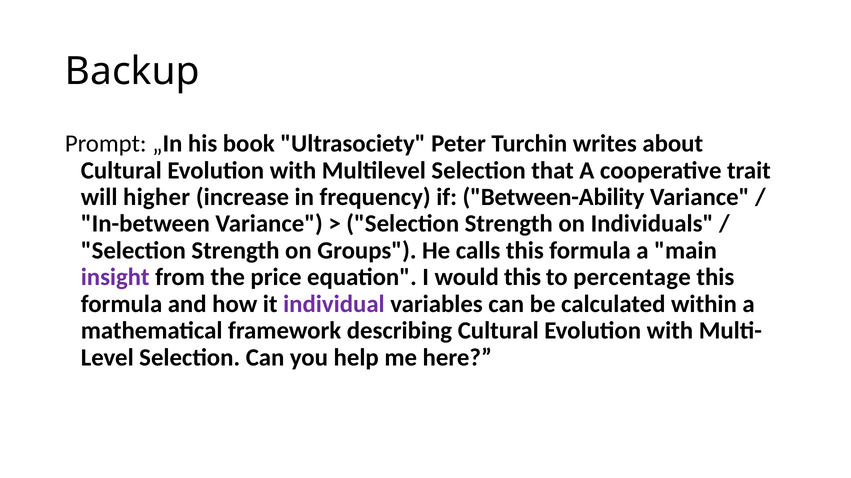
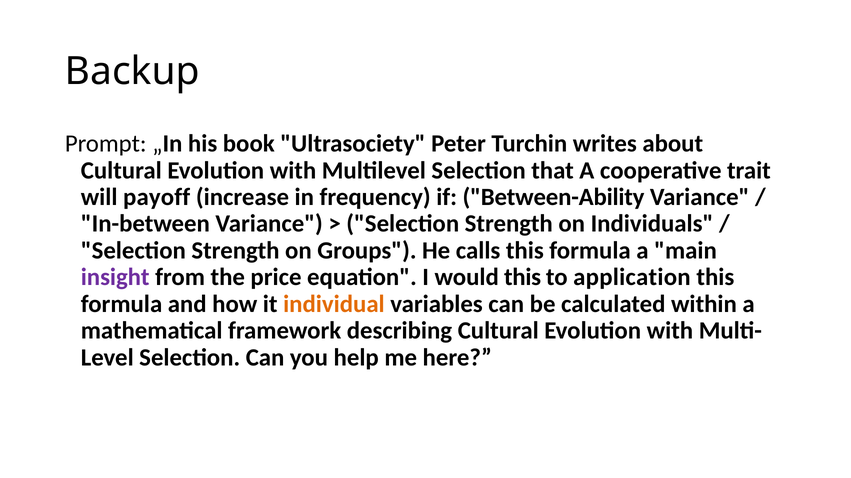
higher: higher -> payoff (157, 197)
percentage: percentage -> application (632, 278)
individual colour: purple -> orange (334, 304)
